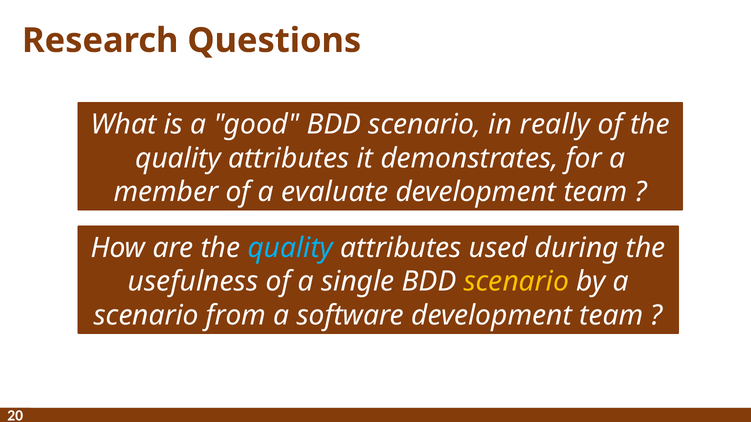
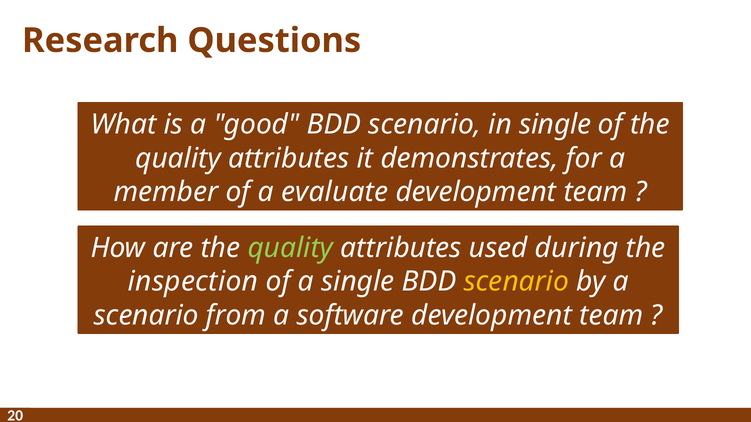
in really: really -> single (555, 125)
quality colour: light blue -> light green (290, 248)
usefulness: usefulness -> inspection (193, 282)
